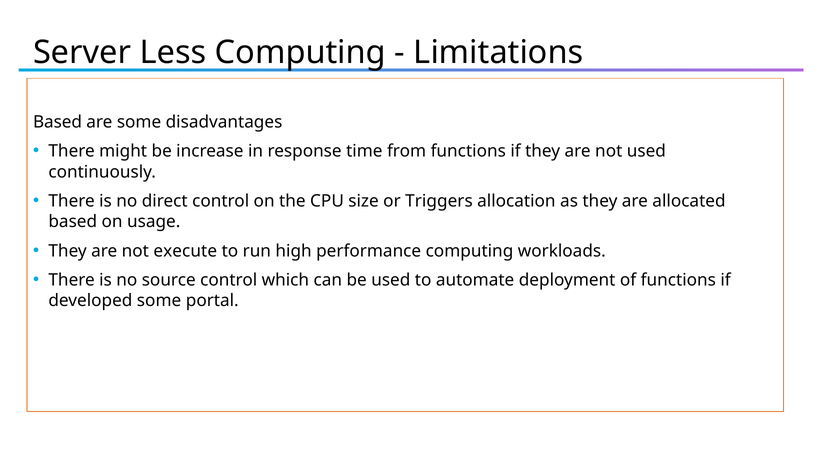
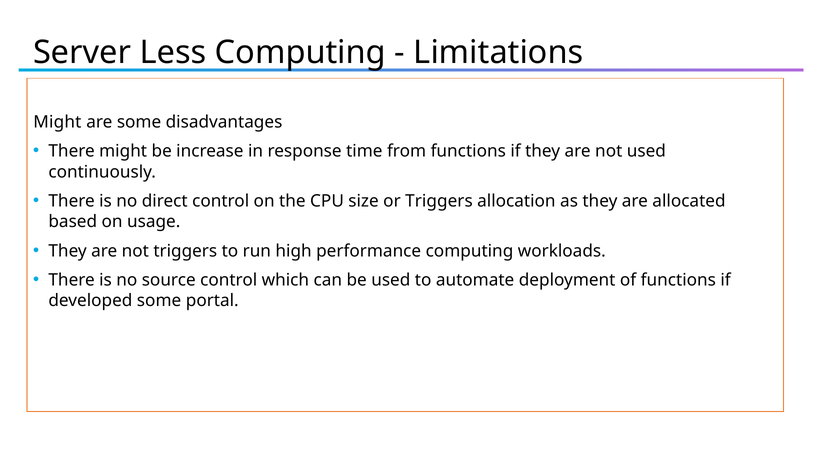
Based: Based -> Might (57, 122)
not execute: execute -> triggers (185, 251)
